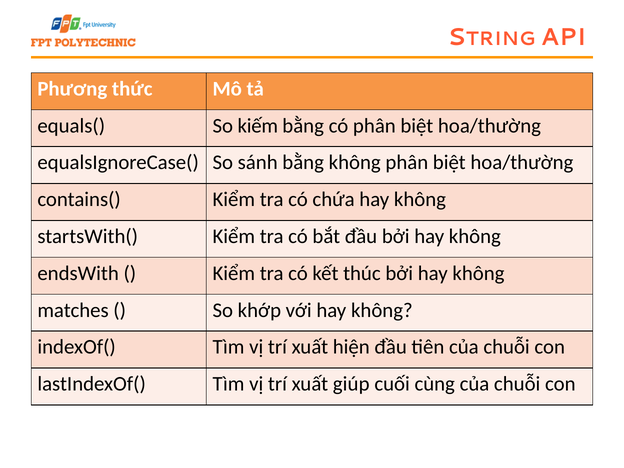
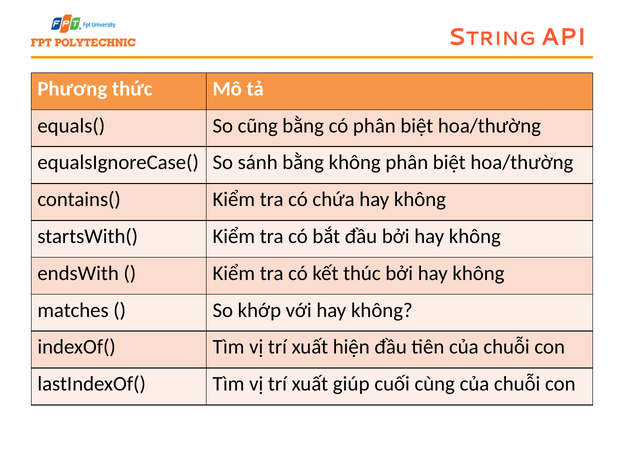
kiếm: kiếm -> cũng (258, 126)
